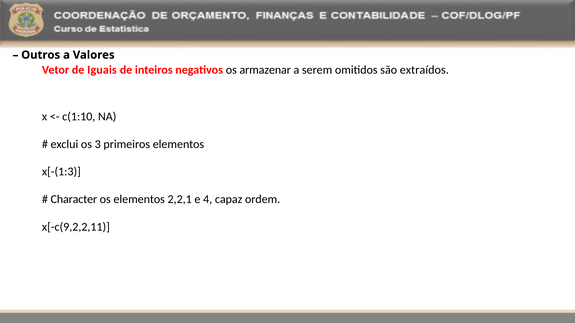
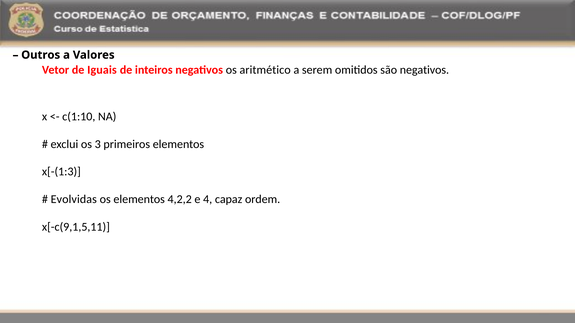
armazenar: armazenar -> aritmético (265, 70)
são extraídos: extraídos -> negativos (424, 70)
Character: Character -> Evolvidas (74, 200)
2,2,1: 2,2,1 -> 4,2,2 (180, 200)
x[-c(9,2,2,11: x[-c(9,2,2,11 -> x[-c(9,1,5,11 (76, 227)
